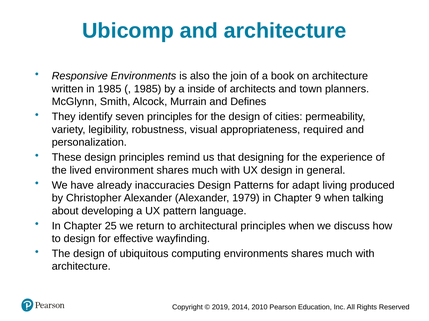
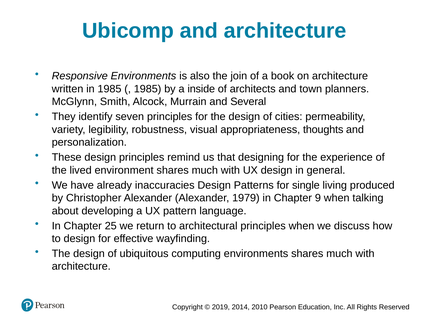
Defines: Defines -> Several (248, 102)
required: required -> thoughts (323, 130)
adapt: adapt -> single (306, 186)
